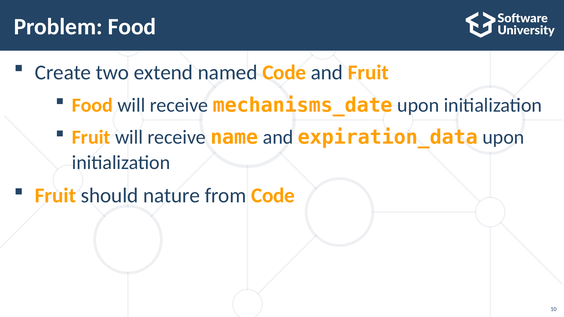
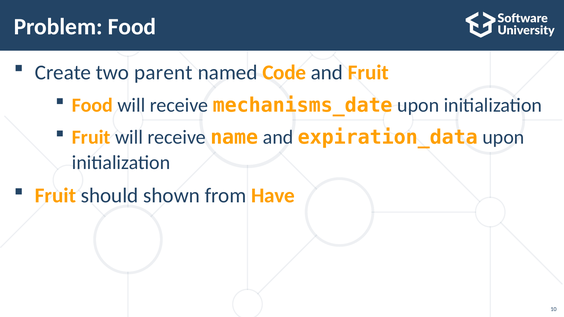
extend: extend -> parent (163, 72)
nature: nature -> shown (172, 196)
from Code: Code -> Have (273, 196)
